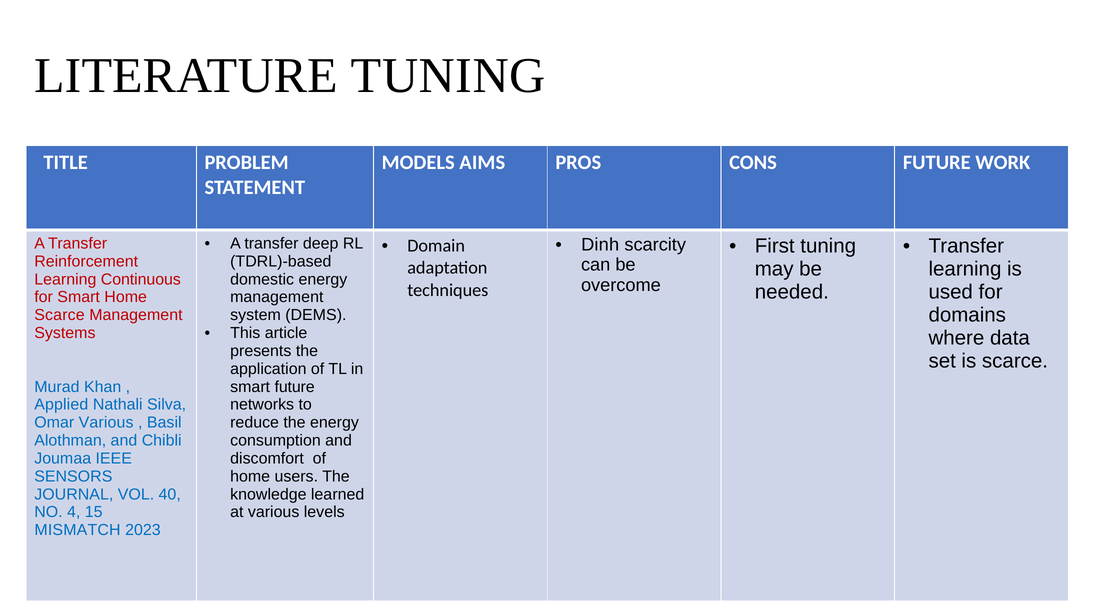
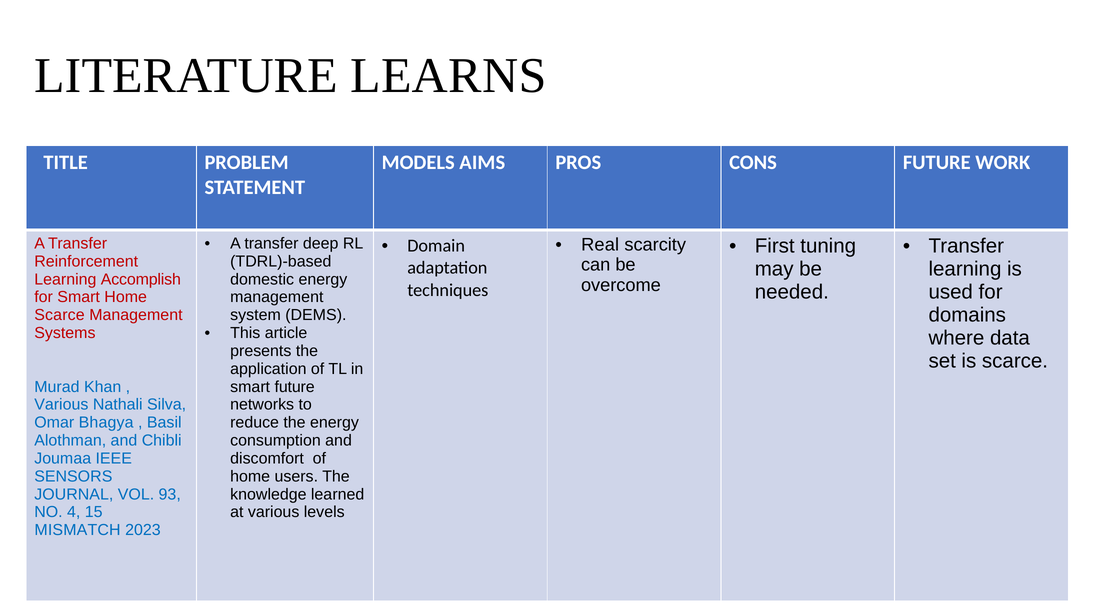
LITERATURE TUNING: TUNING -> LEARNS (448, 76)
Dinh: Dinh -> Real (600, 245)
Continuous: Continuous -> Accomplish (141, 279)
Applied: Applied -> Various (61, 405)
Omar Various: Various -> Bhagya (106, 423)
40: 40 -> 93 (170, 495)
